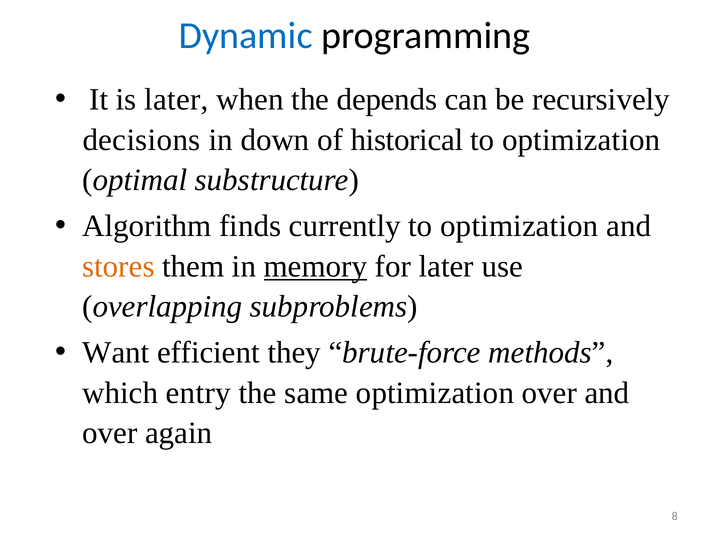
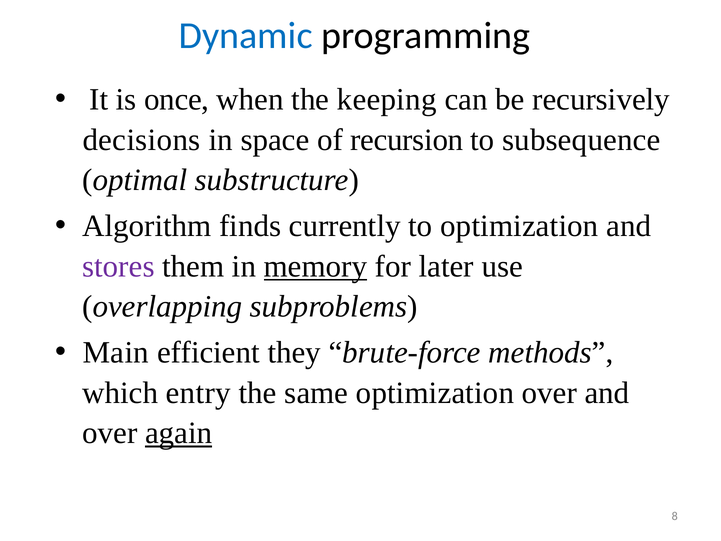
is later: later -> once (177, 99)
depends: depends -> keeping (387, 99)
down: down -> space (275, 140)
historical: historical -> recursion (407, 140)
optimization: optimization -> subsequence (581, 140)
stores colour: orange -> purple (118, 266)
Want: Want -> Main (116, 353)
again underline: none -> present (179, 433)
